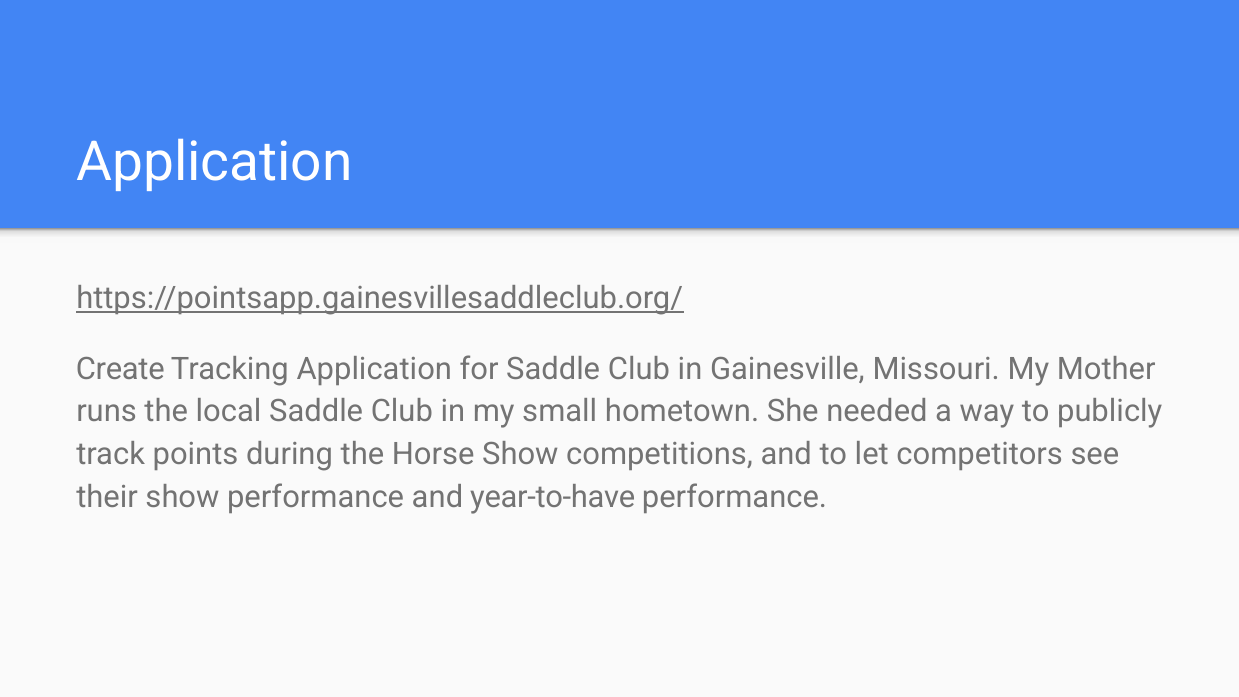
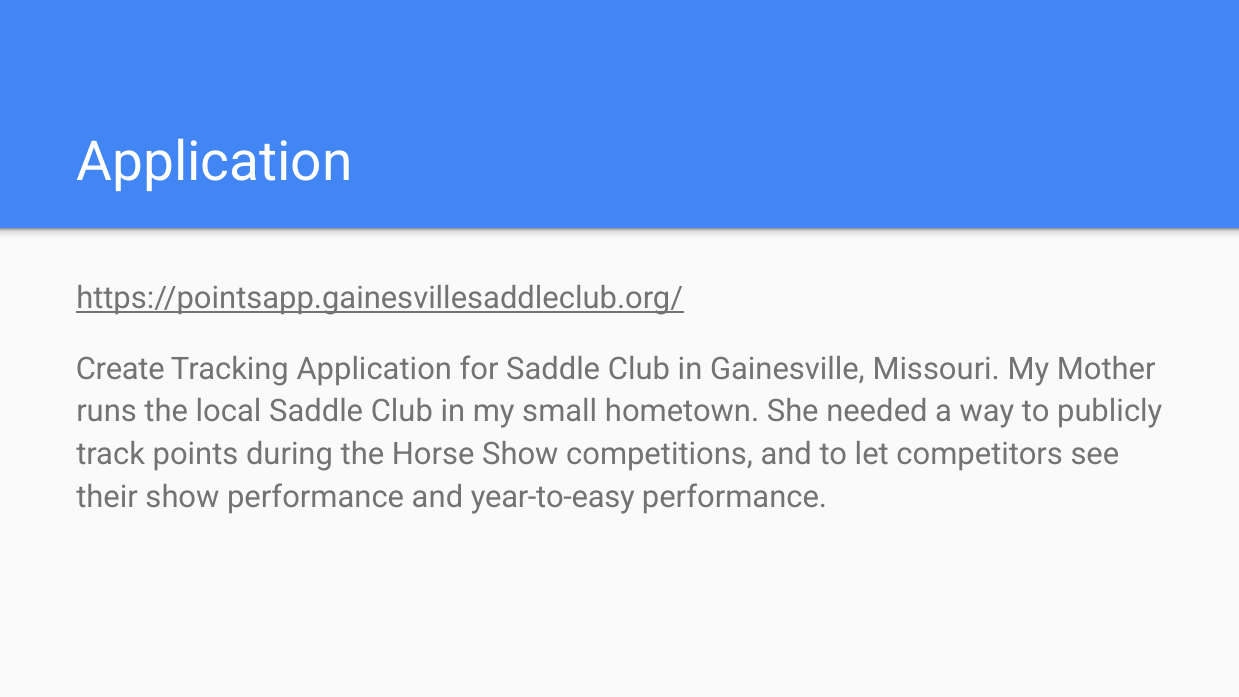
year-to-have: year-to-have -> year-to-easy (553, 497)
